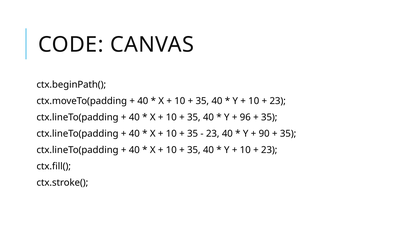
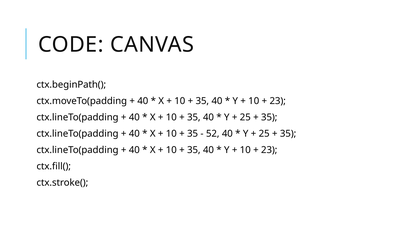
96: 96 -> 25 (245, 117)
23: 23 -> 52 (213, 134)
90: 90 -> 25 (264, 134)
